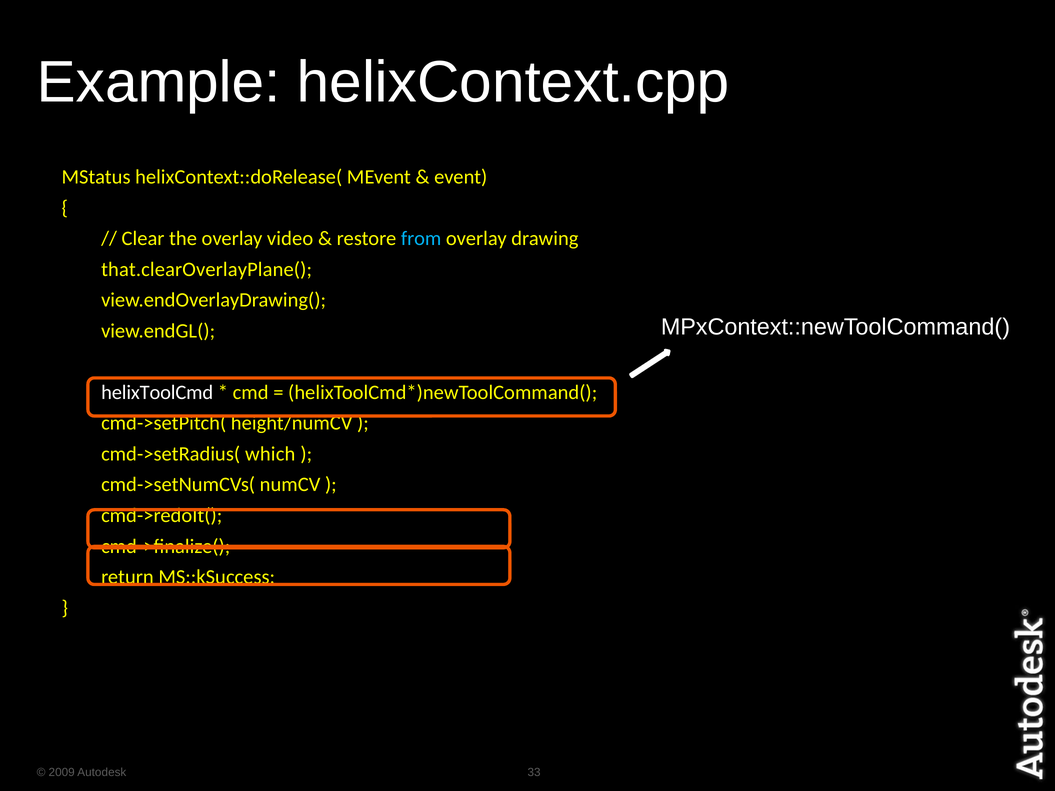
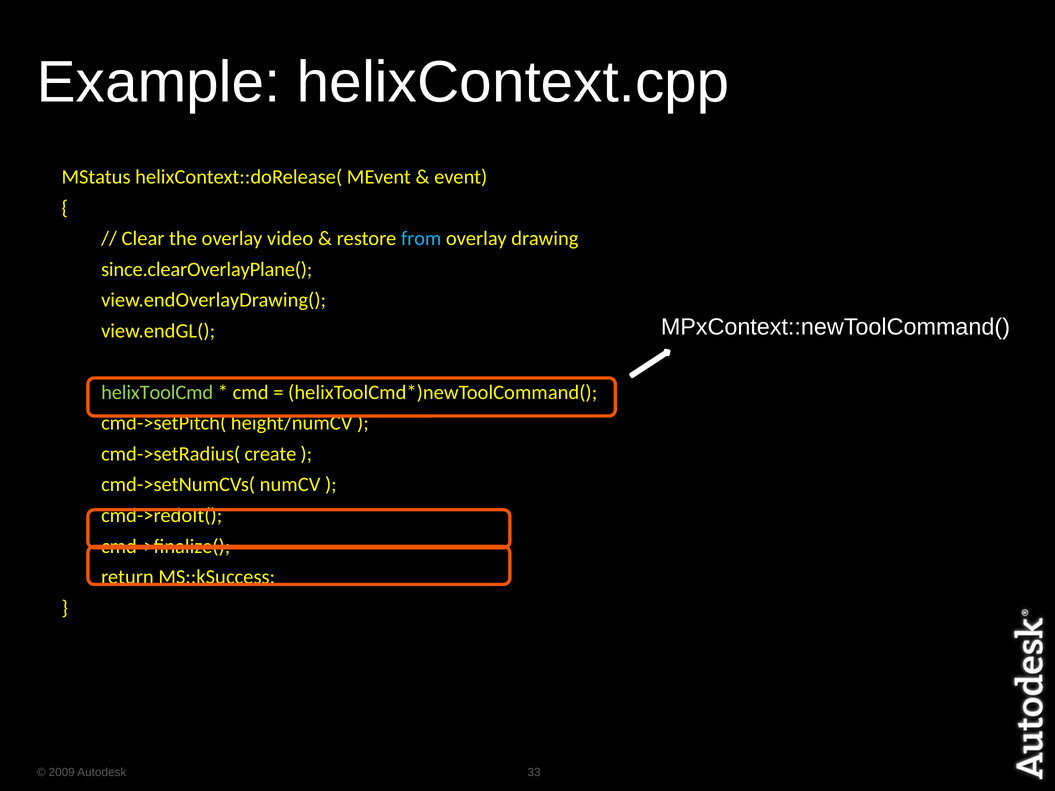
that.clearOverlayPlane(: that.clearOverlayPlane( -> since.clearOverlayPlane( (207, 269)
helixToolCmd colour: white -> light green (157, 393)
which: which -> create (270, 454)
